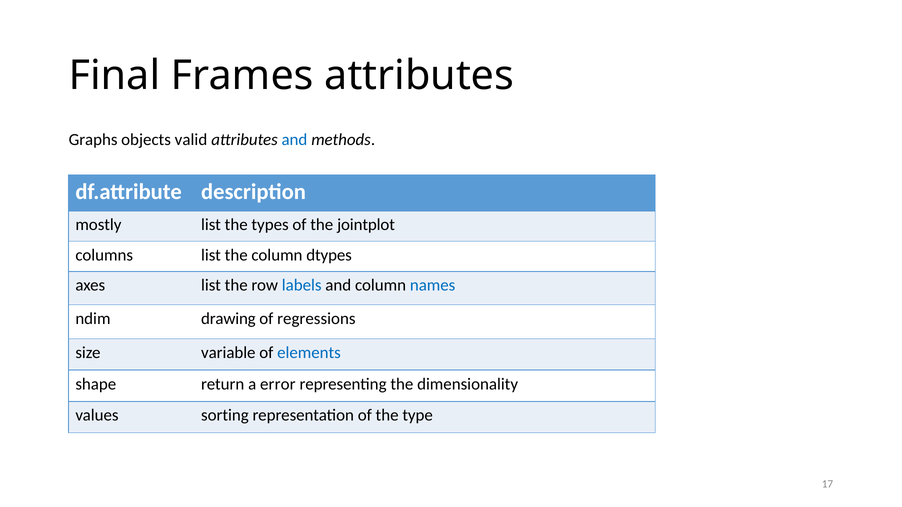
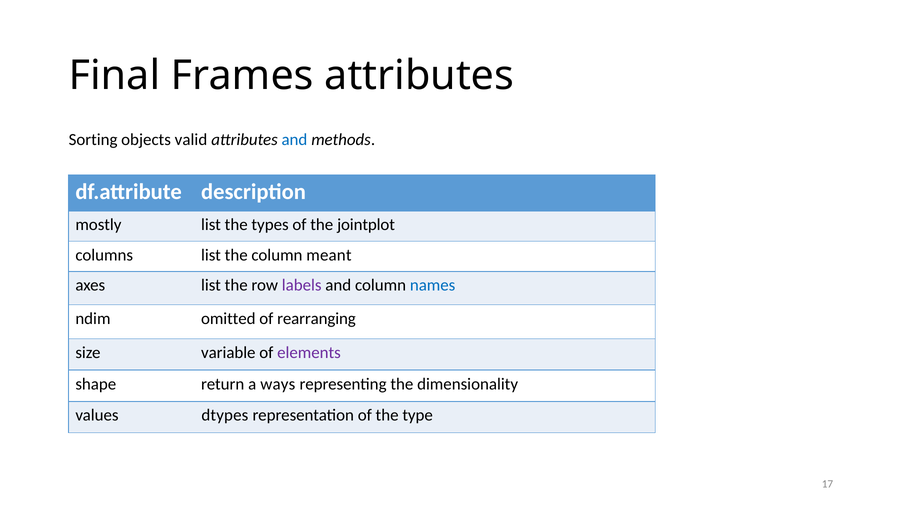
Graphs: Graphs -> Sorting (93, 140)
dtypes: dtypes -> meant (329, 255)
labels colour: blue -> purple (302, 286)
drawing: drawing -> omitted (228, 319)
regressions: regressions -> rearranging (316, 319)
elements colour: blue -> purple (309, 353)
error: error -> ways (278, 384)
sorting: sorting -> dtypes (225, 416)
